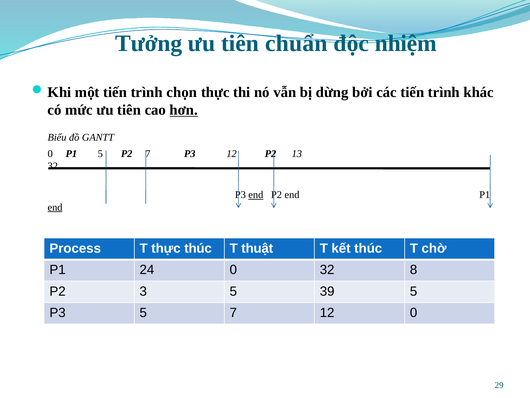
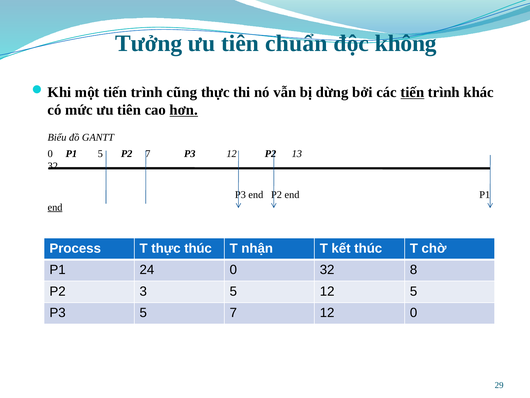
nhiệm: nhiệm -> không (406, 43)
chọn: chọn -> cũng (182, 92)
tiến underline: none -> present (412, 92)
end underline: present -> none (256, 195)
thuật: thuật -> nhận (257, 248)
5 39: 39 -> 12 (327, 291)
